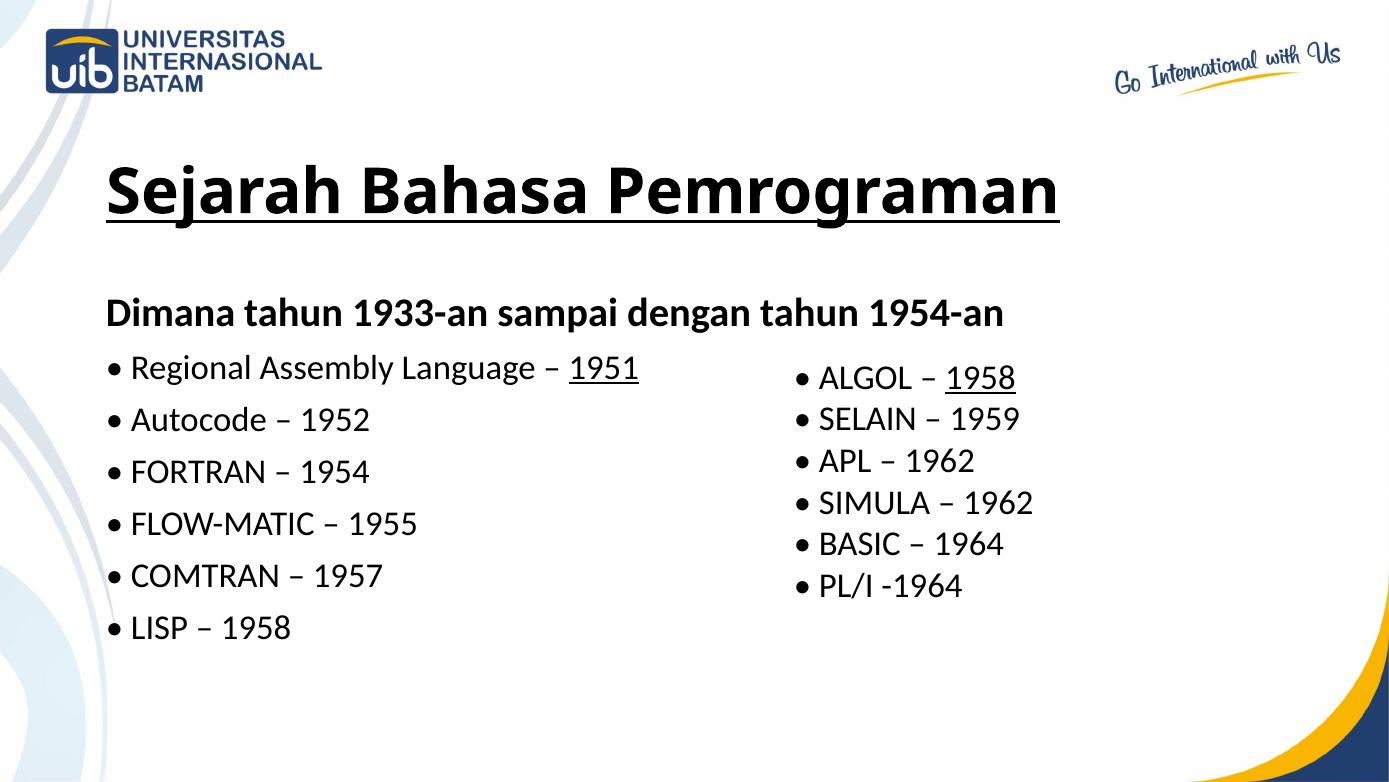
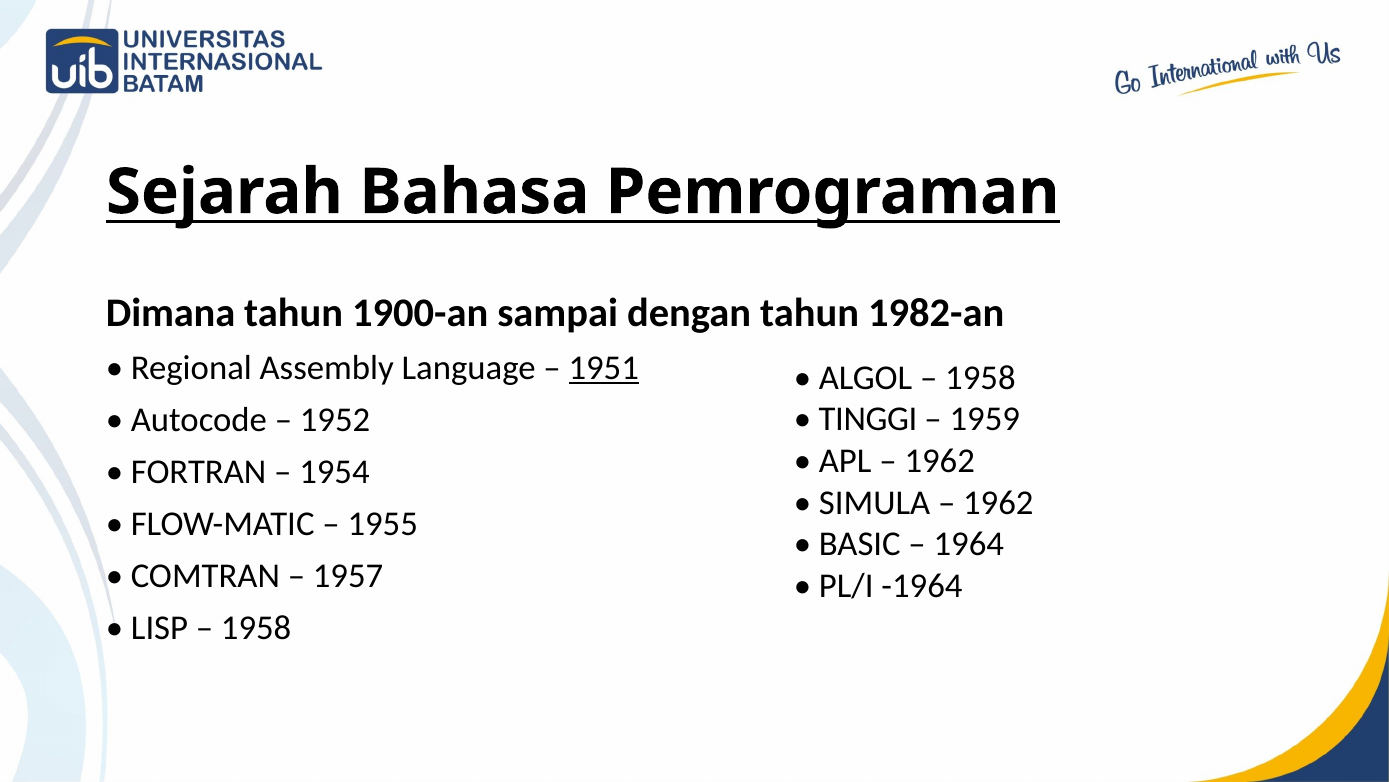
1933-an: 1933-an -> 1900-an (420, 312)
1954-an: 1954-an -> 1982-an (936, 312)
1958 underline: present -> none (980, 377)
SELAIN: SELAIN -> TINGGI (868, 419)
